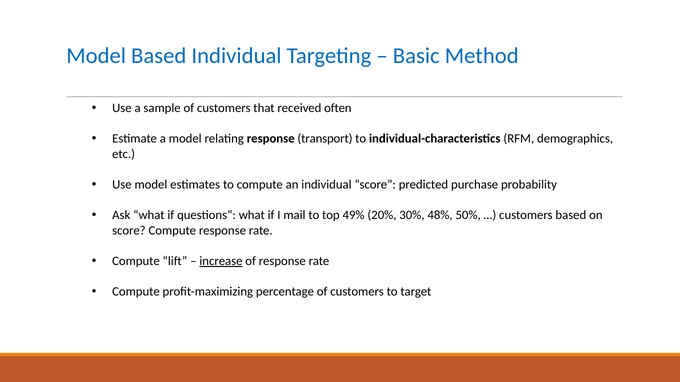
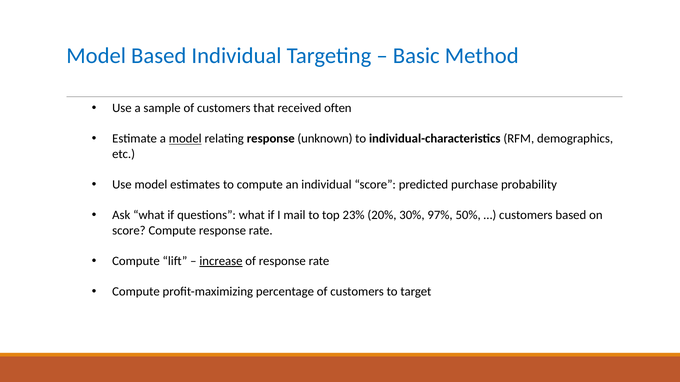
model underline: none -> present (185, 139)
transport: transport -> unknown (325, 139)
49%: 49% -> 23% (354, 215)
48%: 48% -> 97% (440, 215)
